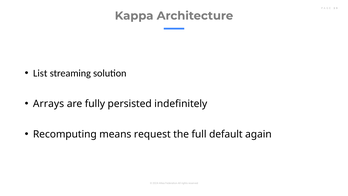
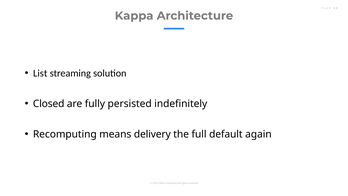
Arrays: Arrays -> Closed (49, 104)
request: request -> delivery (152, 134)
